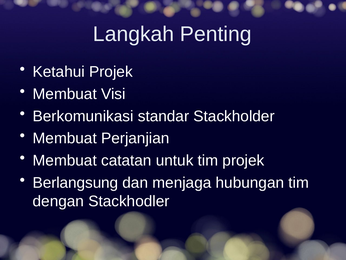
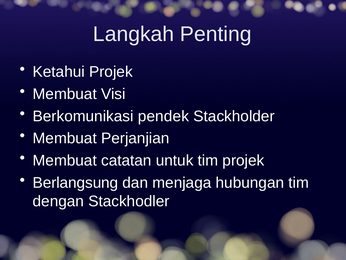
standar: standar -> pendek (163, 116)
